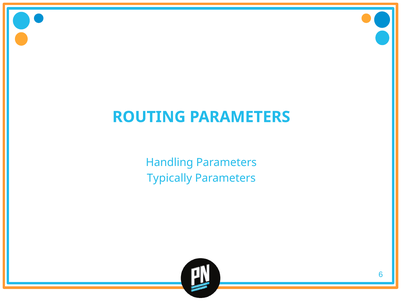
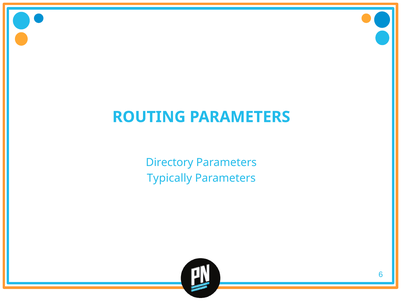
Handling: Handling -> Directory (170, 162)
